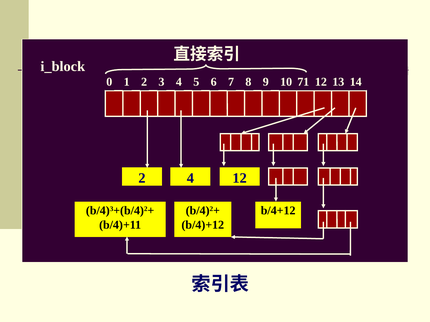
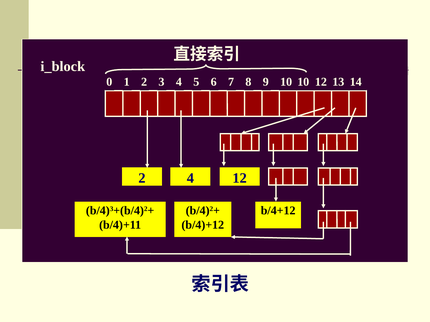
10 71: 71 -> 10 (303, 82)
